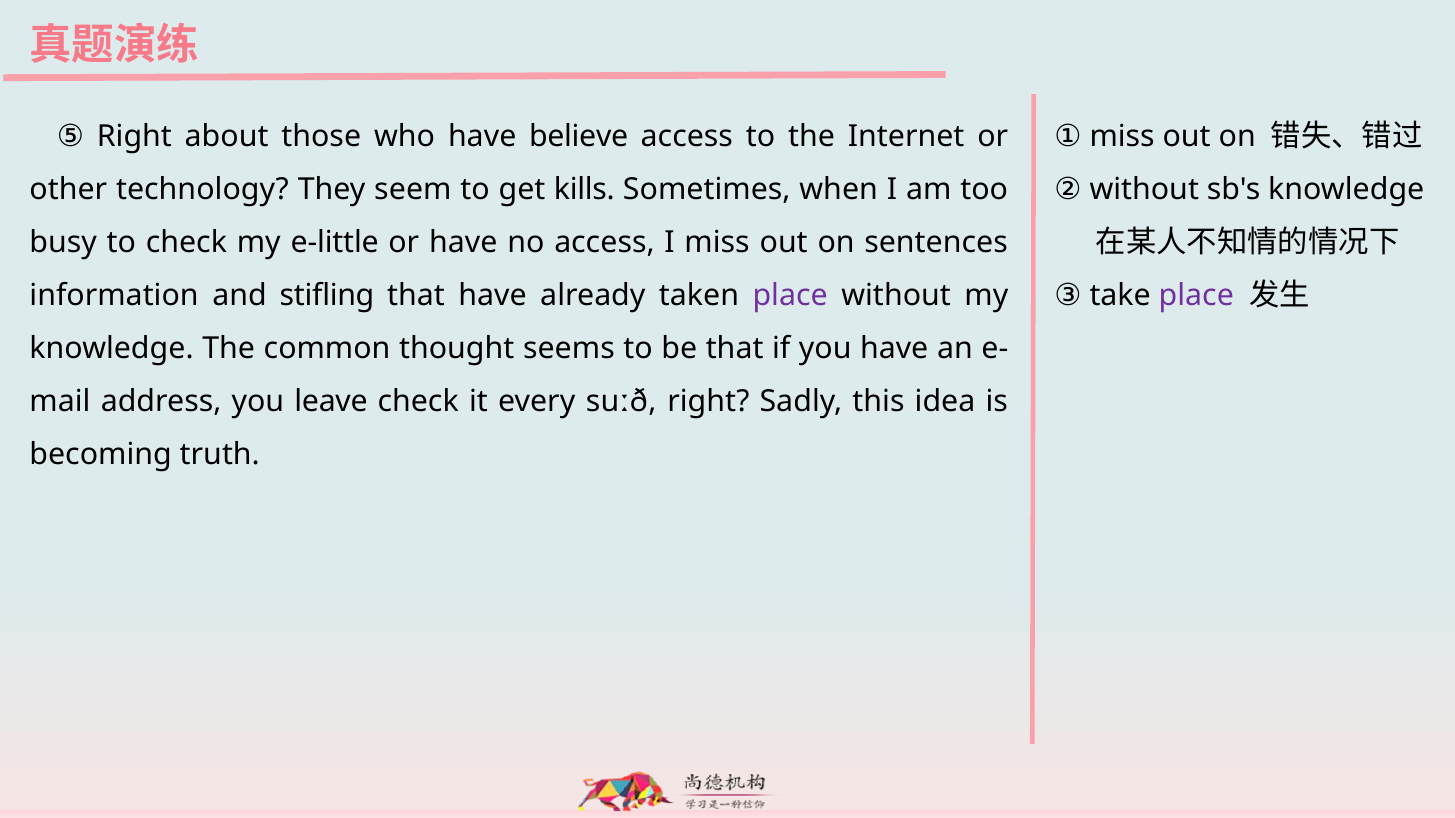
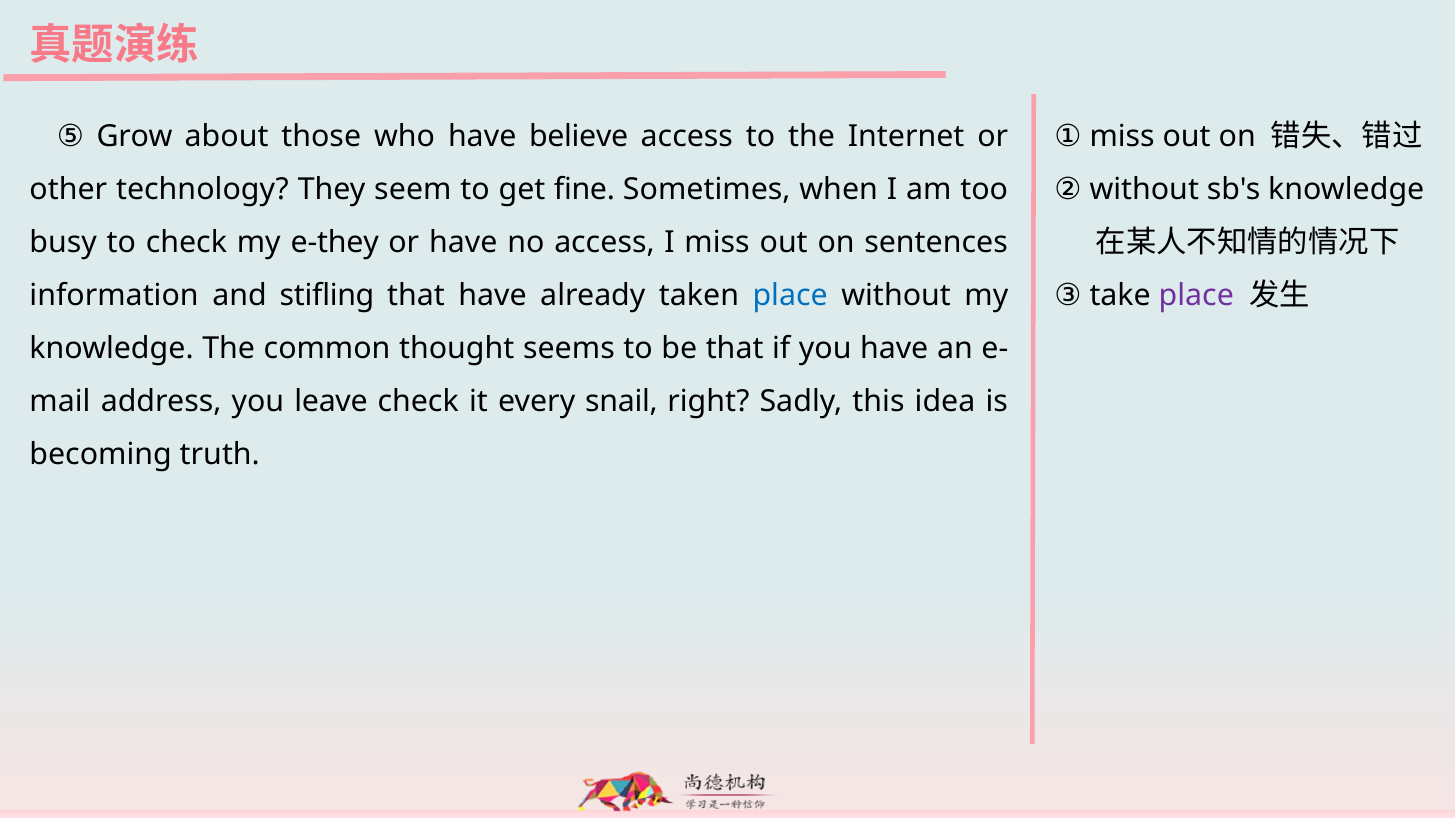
⑤ Right: Right -> Grow (135, 137)
kills: kills -> fine (584, 190)
e-little: e-little -> e-they (335, 243)
place colour: purple -> blue (790, 296)
suːð: suːð -> snail (621, 402)
